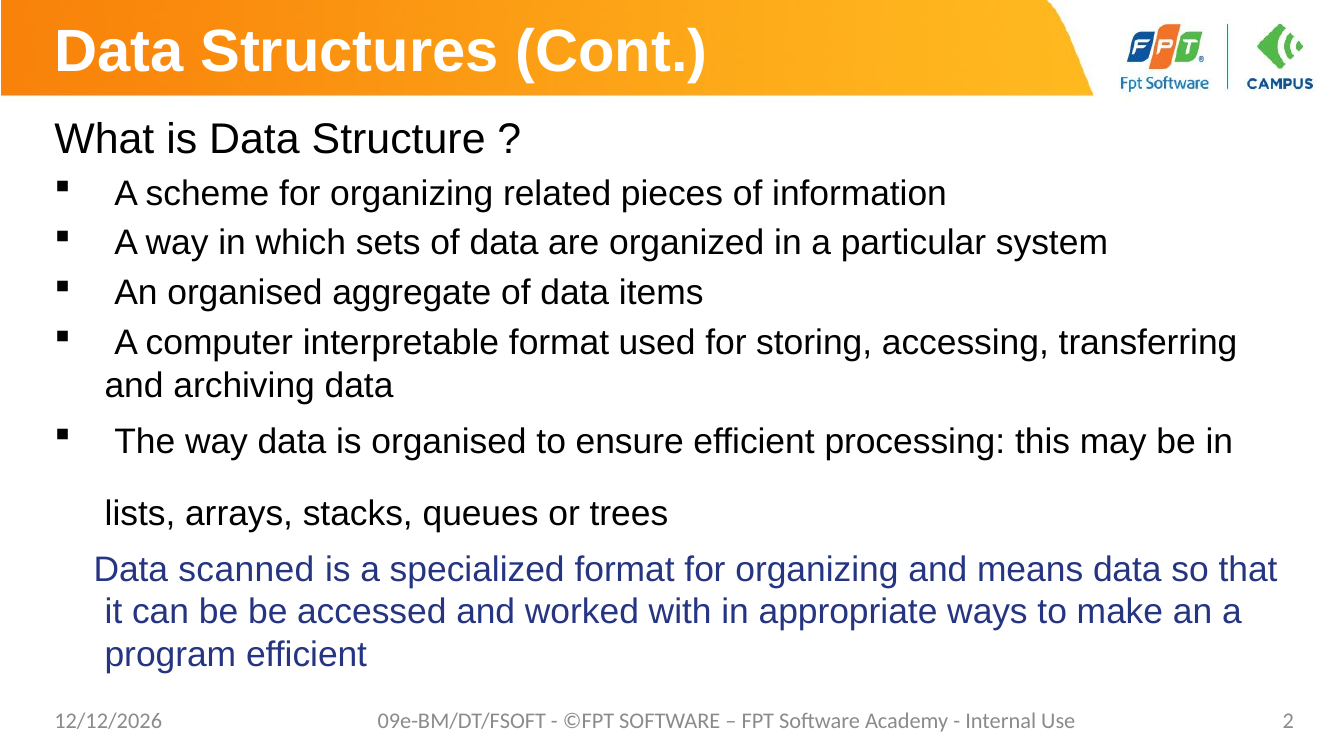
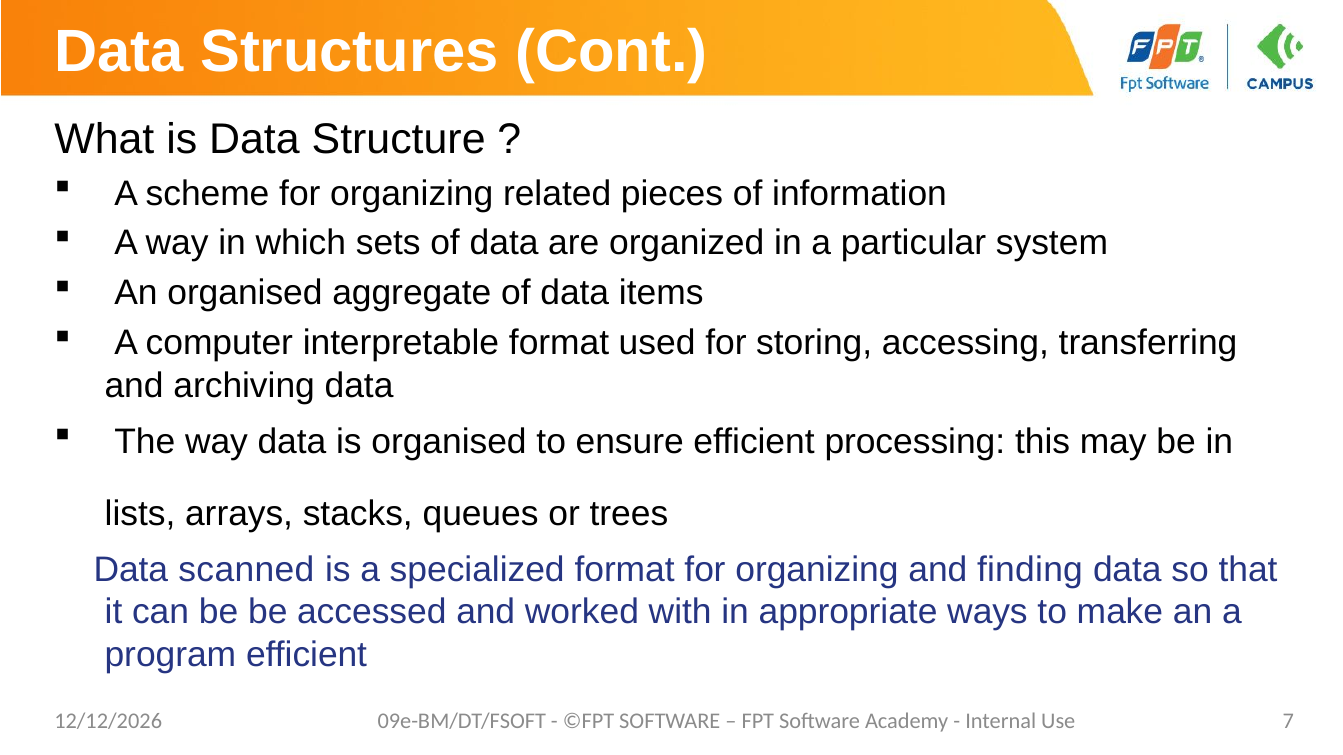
means: means -> finding (1030, 570)
2: 2 -> 7 (1288, 722)
